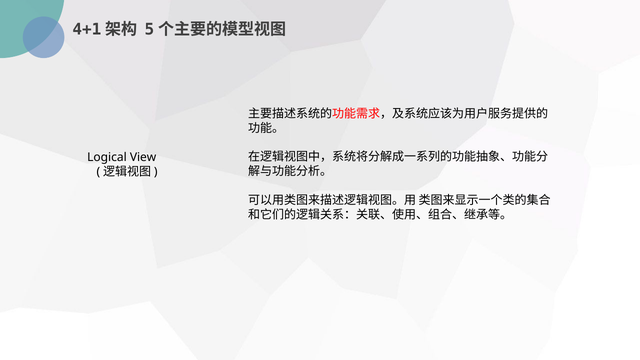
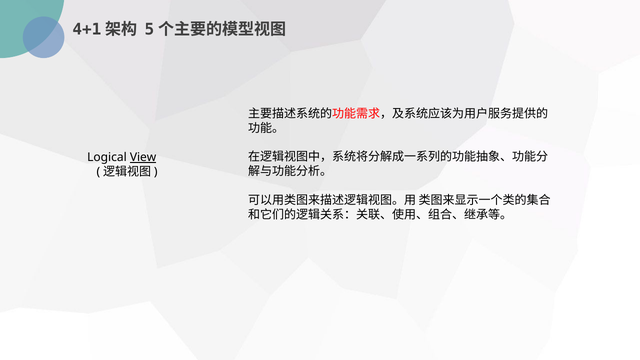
View underline: none -> present (143, 157)
